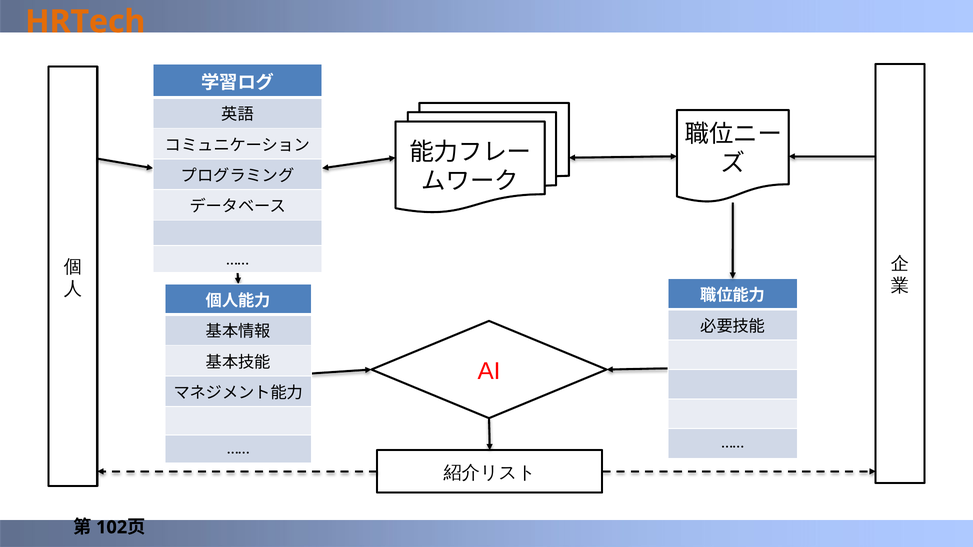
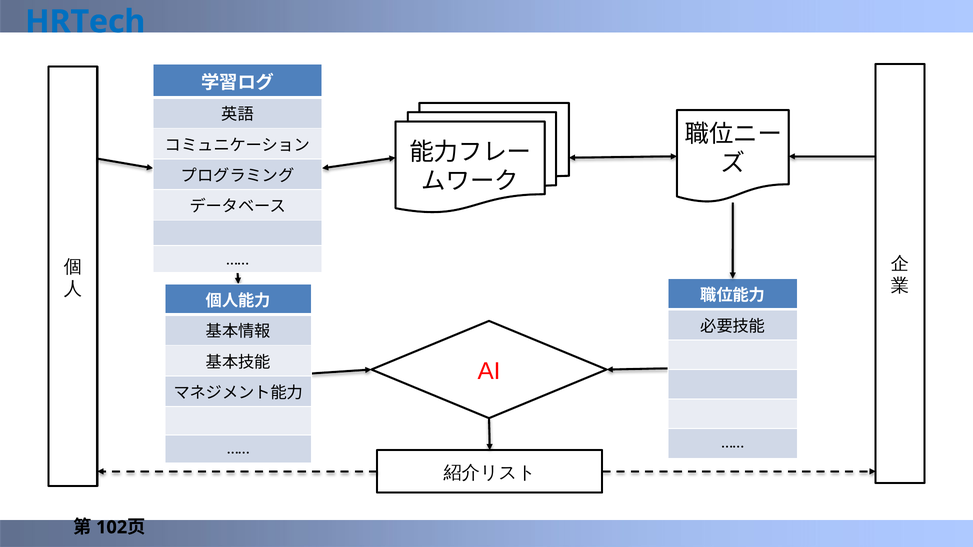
HRTech colour: orange -> blue (85, 22)
